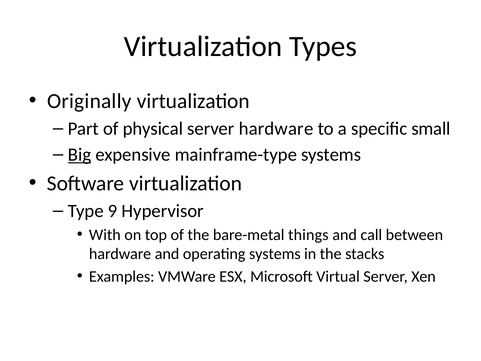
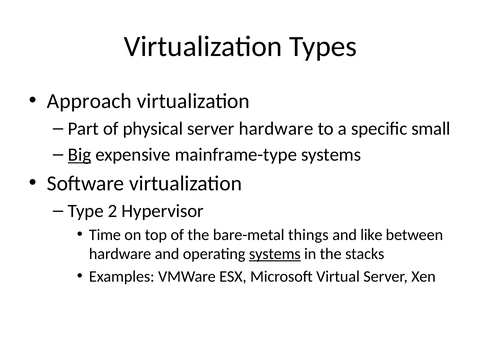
Originally: Originally -> Approach (89, 101)
9: 9 -> 2 (113, 211)
With: With -> Time (105, 235)
call: call -> like (371, 235)
systems underline: none -> present (275, 254)
